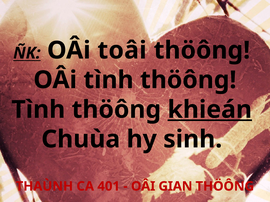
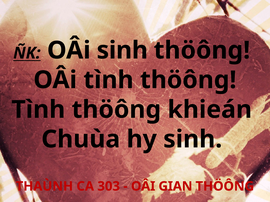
OÂi toâi: toâi -> sinh (122, 50)
khieán underline: present -> none (210, 110)
401: 401 -> 303 (109, 187)
